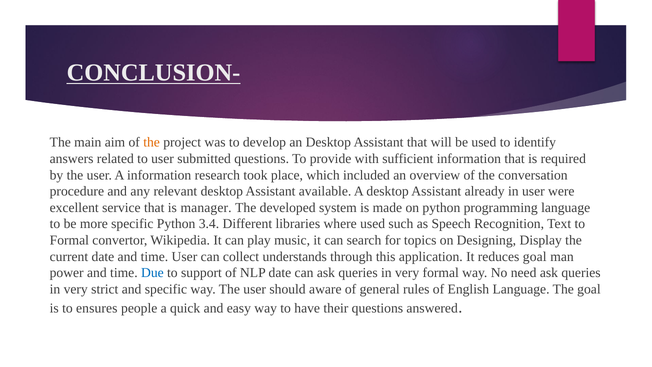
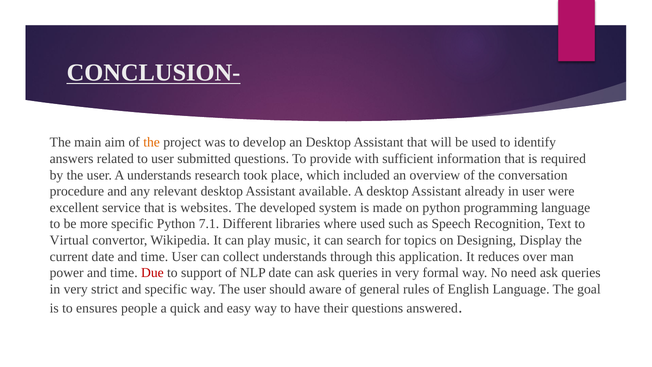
A information: information -> understands (159, 175)
manager: manager -> websites (206, 208)
3.4: 3.4 -> 7.1 (209, 224)
Formal: Formal -> Virtual (69, 240)
reduces goal: goal -> over (535, 256)
Due colour: blue -> red (152, 273)
